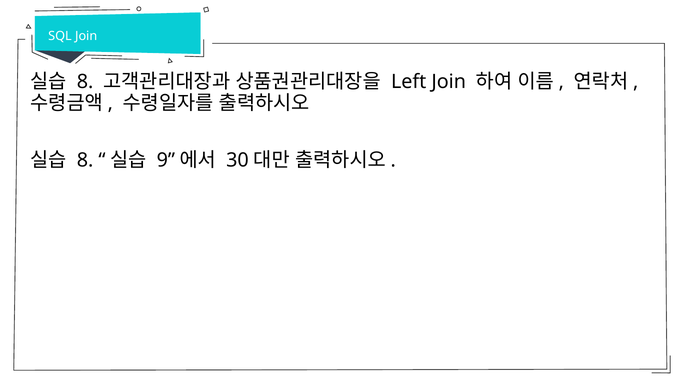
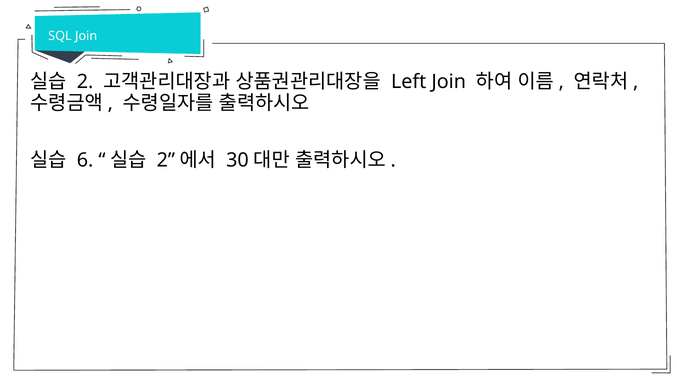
8: 8 -> 2 (85, 82)
8: 8 -> 6 (85, 160)
9: 9 -> 2 (166, 160)
